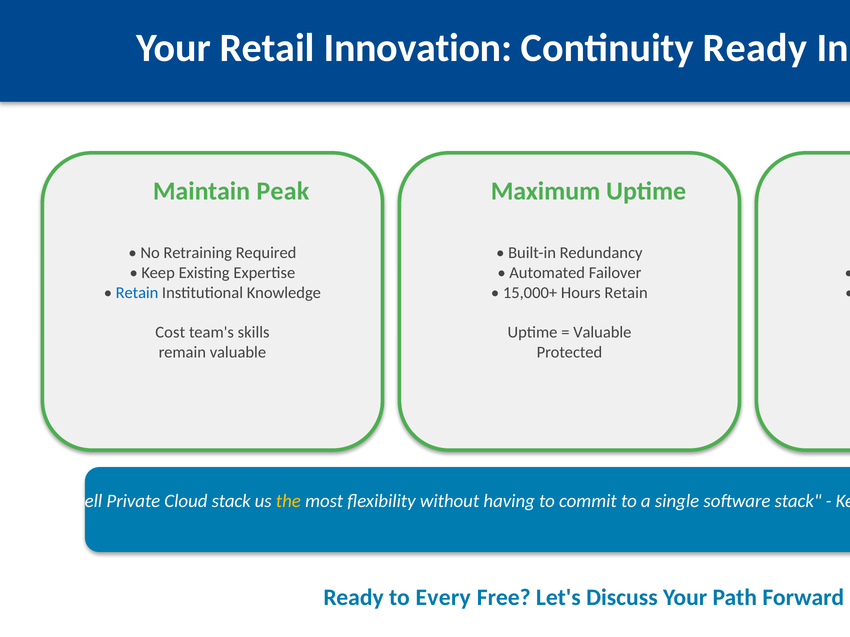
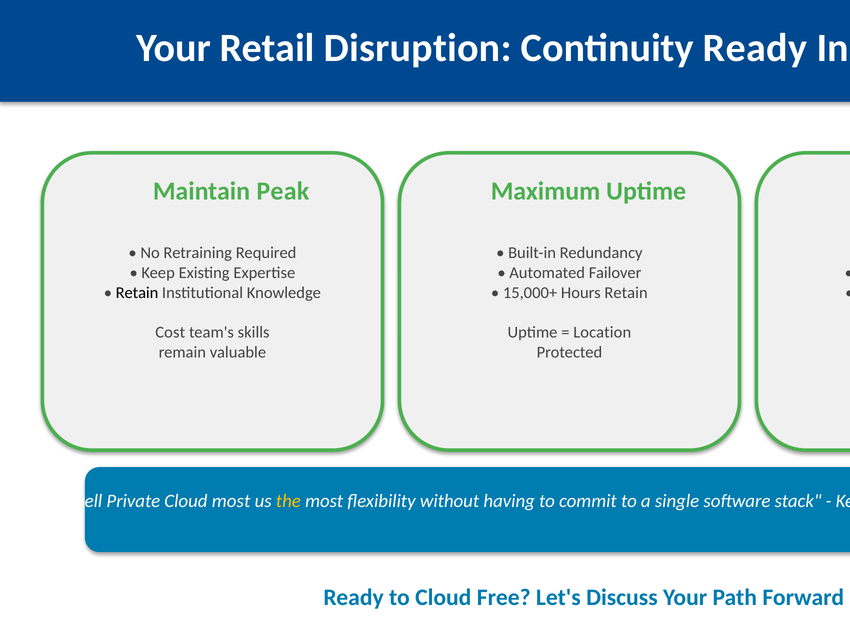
Retail Innovation: Innovation -> Disruption (418, 48)
Retain colour: blue -> black (137, 293)
Valuable: Valuable -> Location (602, 333)
Cloud stack: stack -> most (231, 501)
to Every: Every -> Cloud (443, 598)
